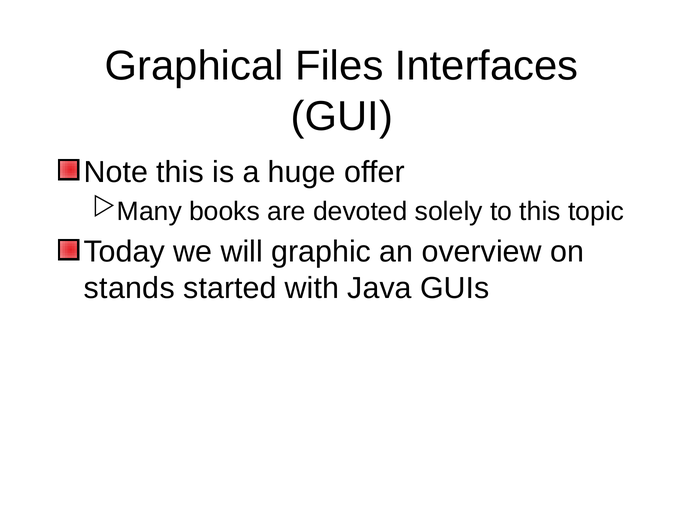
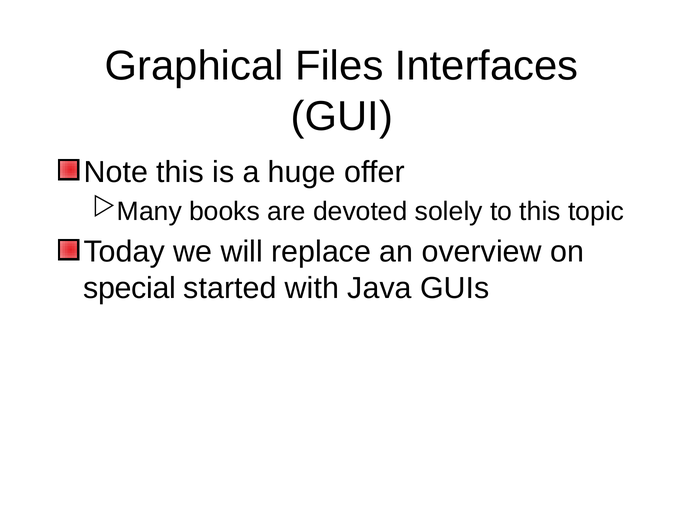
graphic: graphic -> replace (321, 252)
stands: stands -> special (130, 288)
